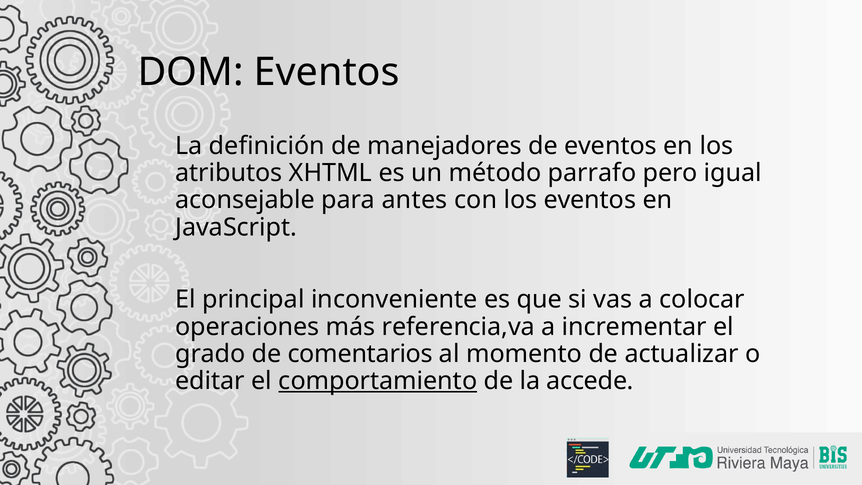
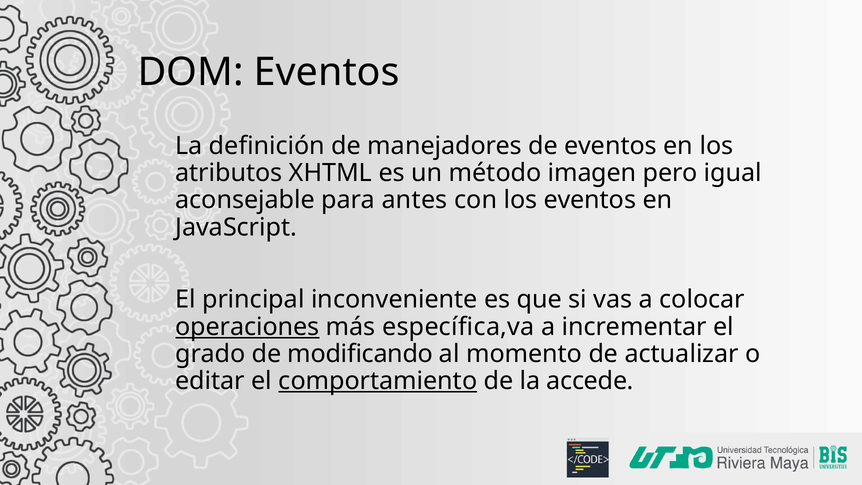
parrafo: parrafo -> imagen (592, 173)
operaciones underline: none -> present (247, 327)
referencia,va: referencia,va -> específica,va (458, 327)
comentarios: comentarios -> modificando (360, 354)
